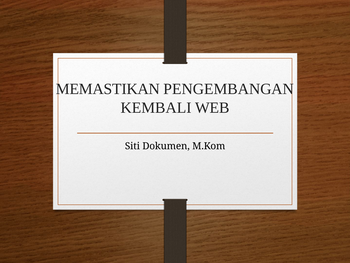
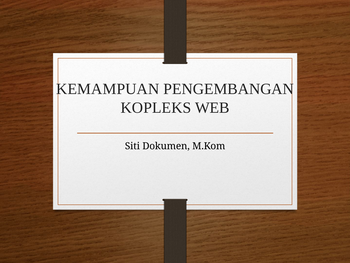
MEMASTIKAN: MEMASTIKAN -> KEMAMPUAN (108, 89)
KEMBALI: KEMBALI -> KOPLEKS (156, 108)
